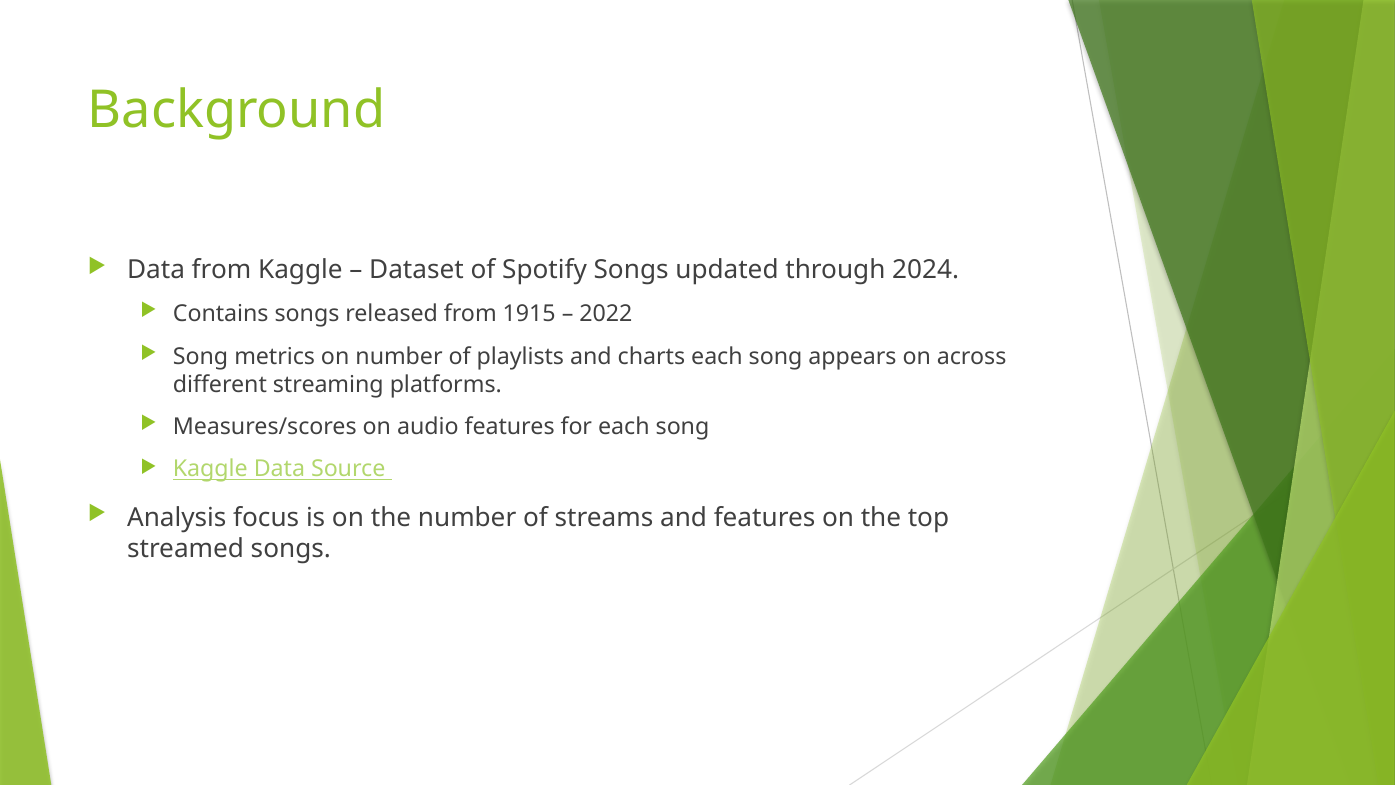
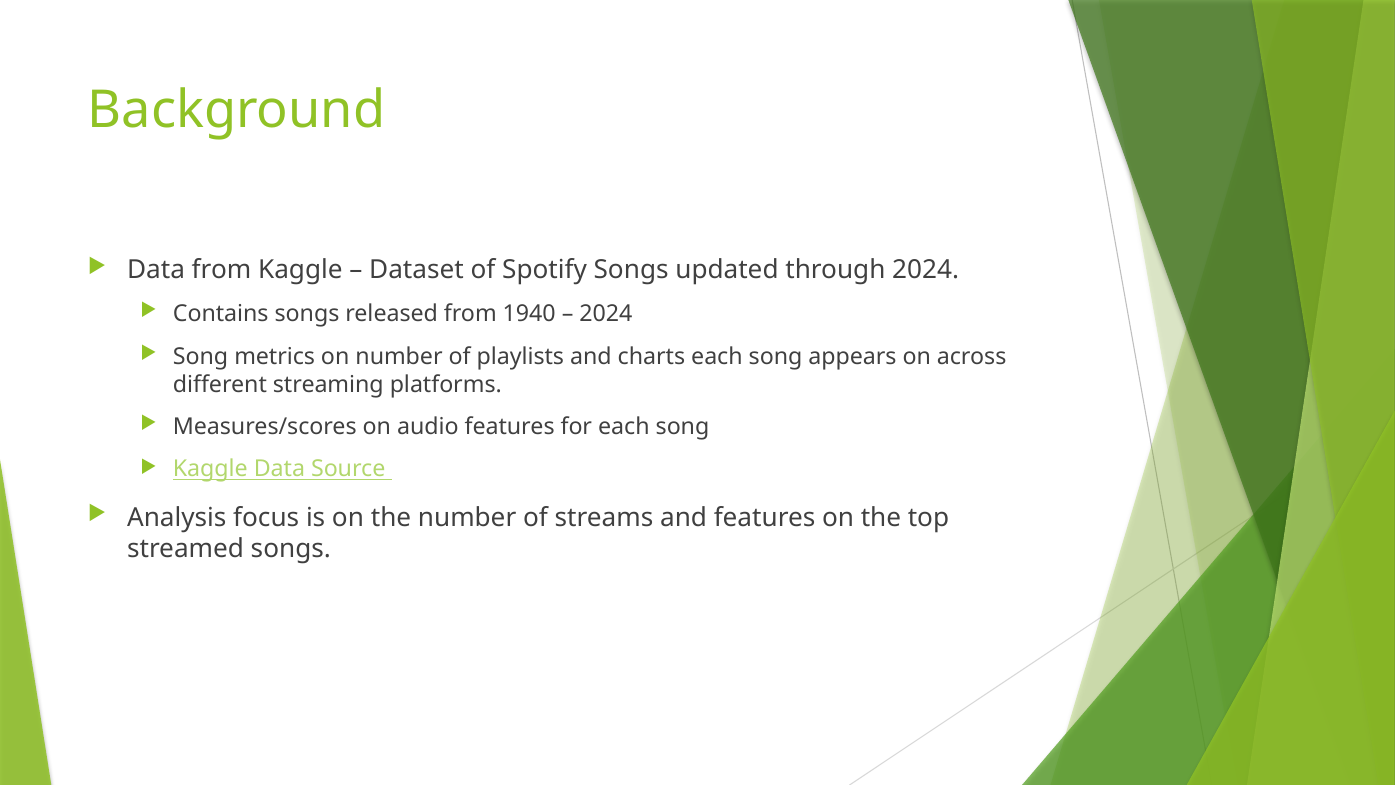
1915: 1915 -> 1940 (529, 314)
2022: 2022 -> 2024 (606, 314)
